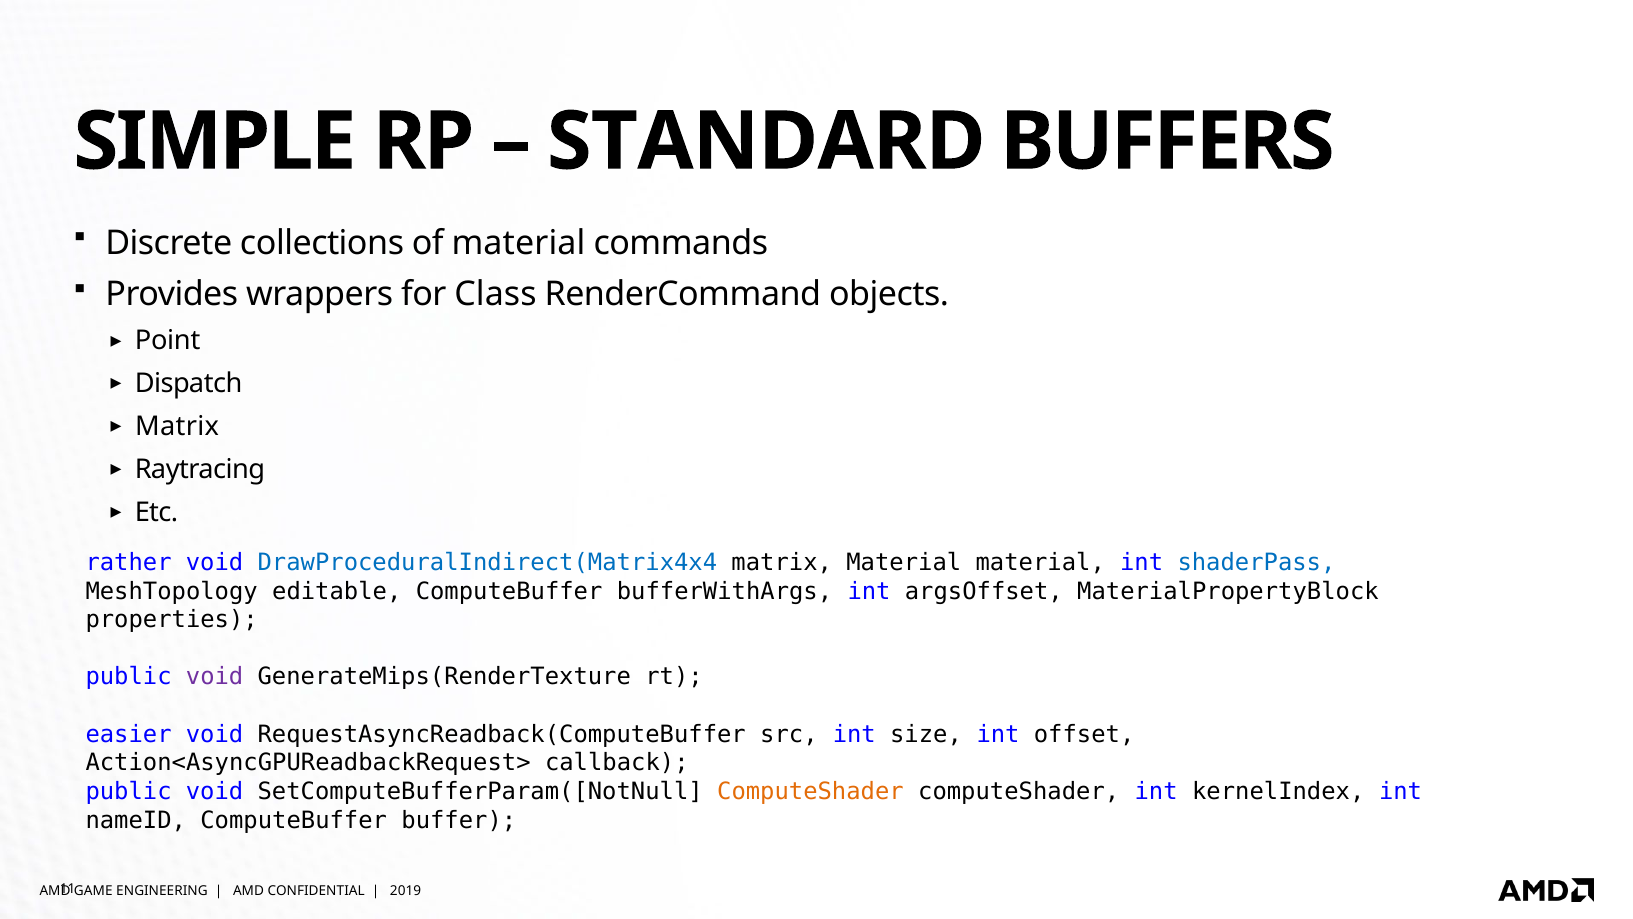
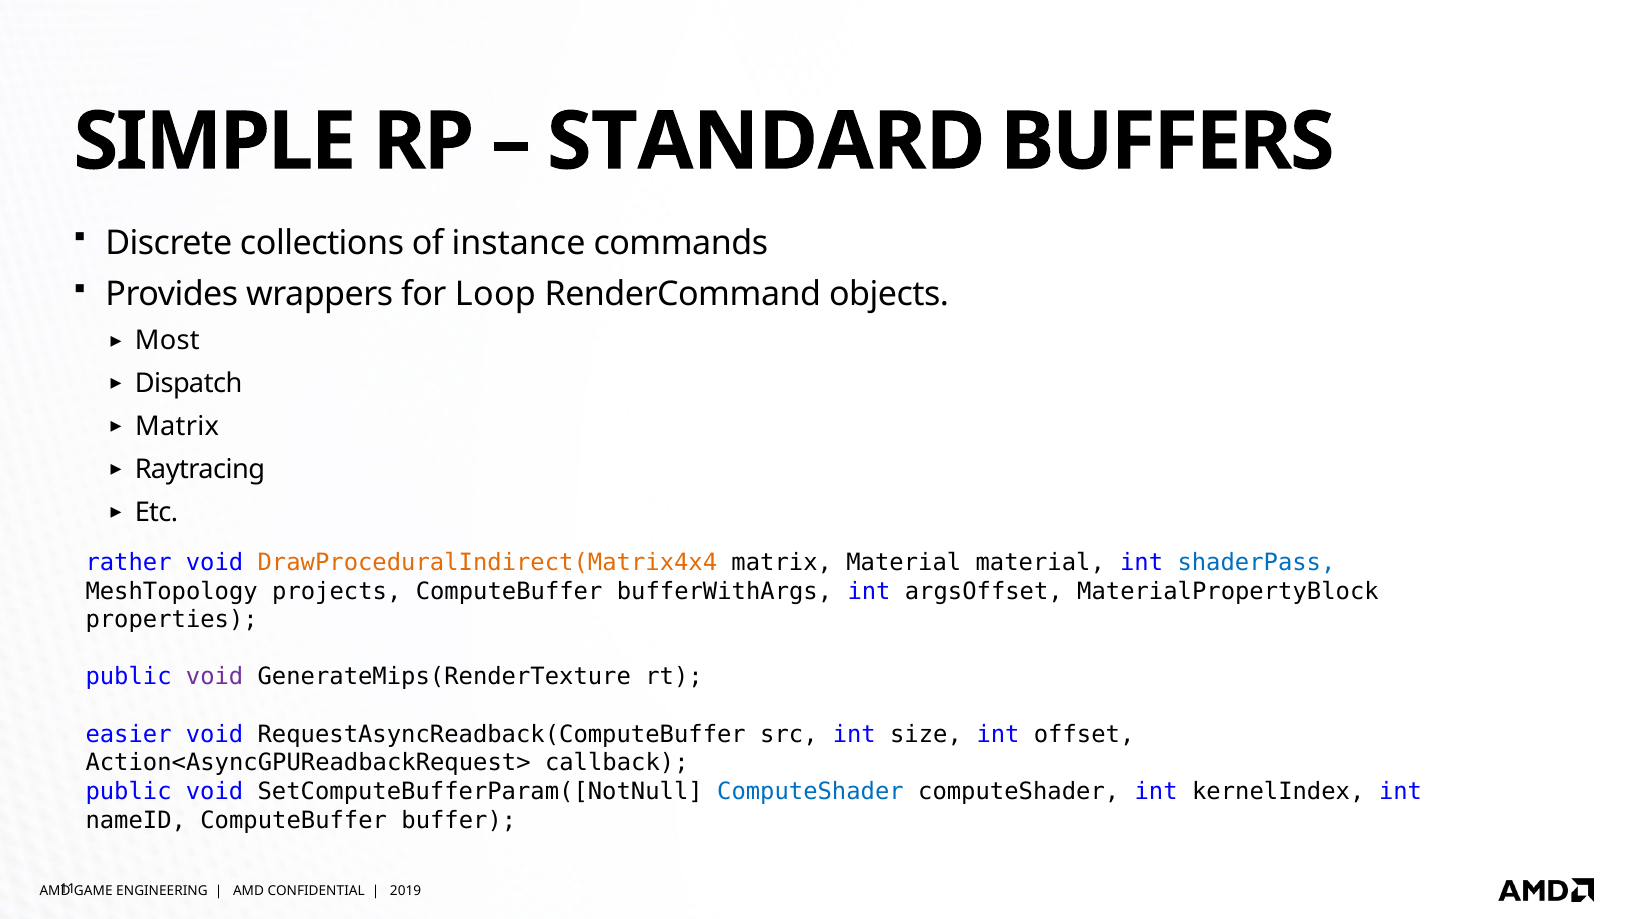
of material: material -> instance (519, 243)
Class: Class -> Loop (495, 294)
Point: Point -> Most (167, 340)
DrawProceduralIndirect(Matrix4x4 colour: blue -> orange (487, 562)
editable: editable -> projects (337, 591)
ComputeShader colour: orange -> blue (810, 791)
